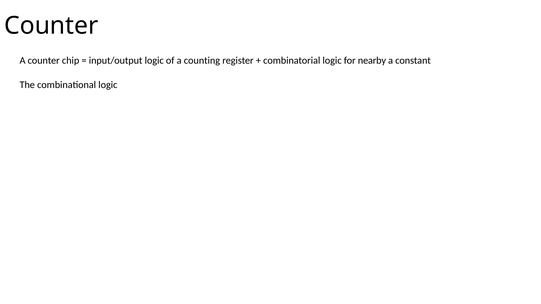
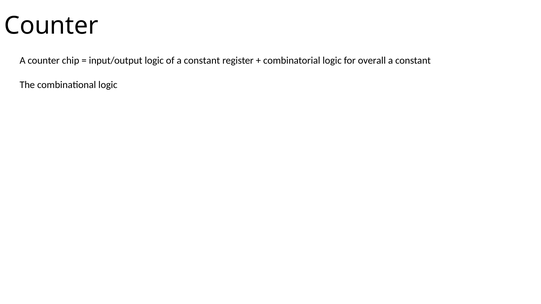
of a counting: counting -> constant (202, 61)
nearby: nearby -> overall (372, 61)
